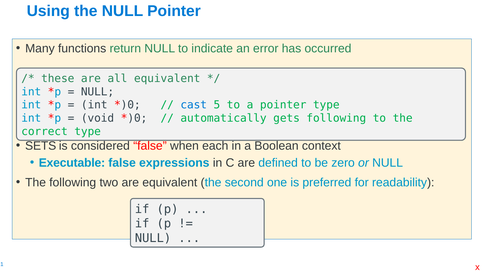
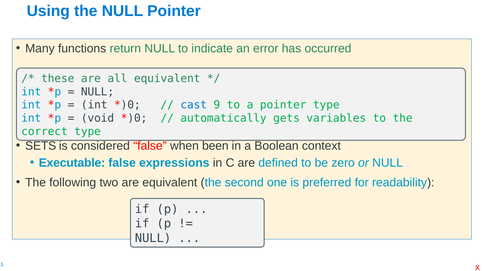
5: 5 -> 9 (217, 105)
gets following: following -> variables (336, 118)
each: each -> been (215, 146)
